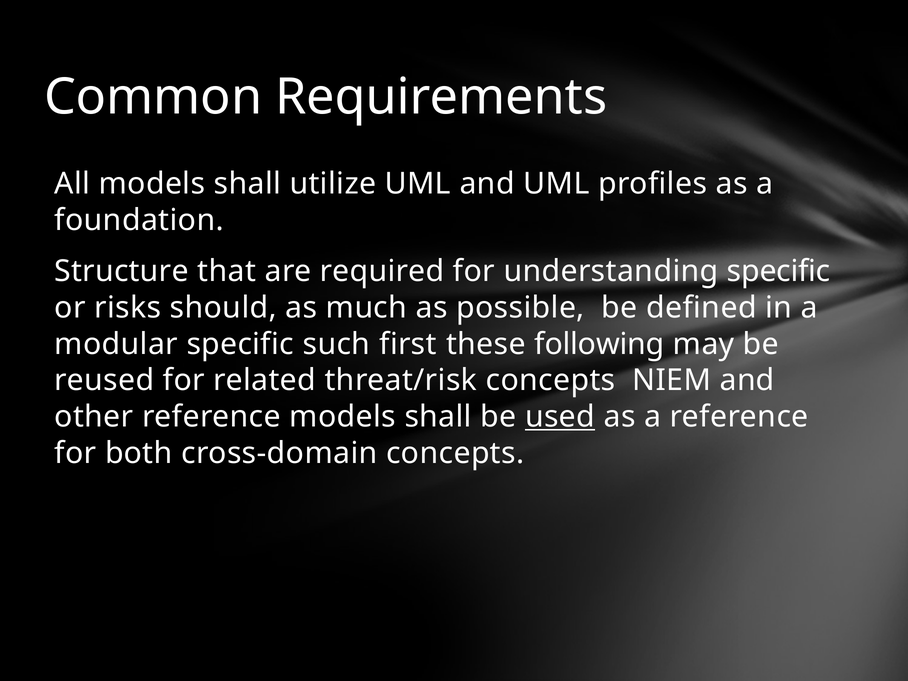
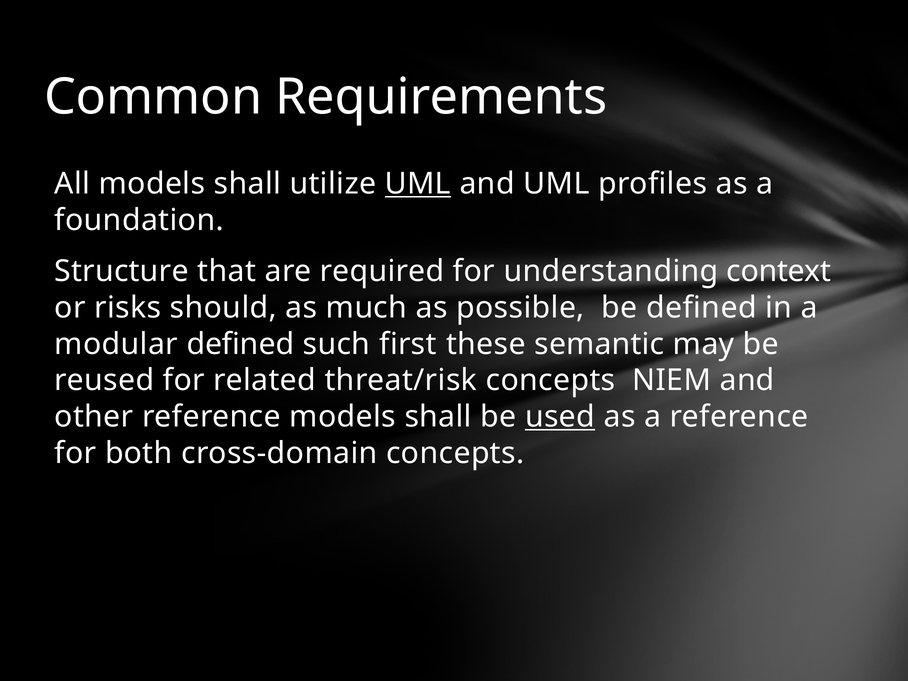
UML underline: none -> present (418, 184)
understanding specific: specific -> context (779, 271)
modular specific: specific -> defined (240, 344)
following: following -> semantic (599, 344)
